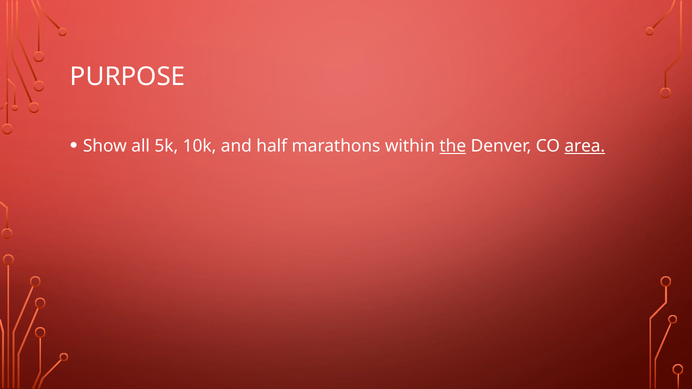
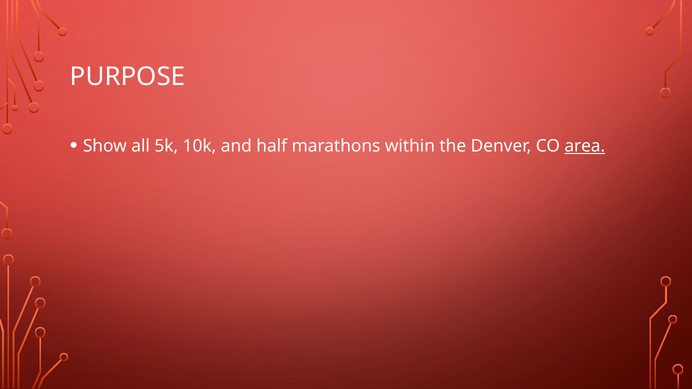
the underline: present -> none (453, 146)
